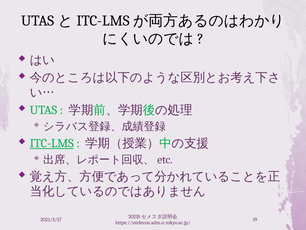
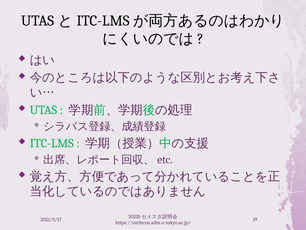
ITC-LMS underline: present -> none (52, 143)
